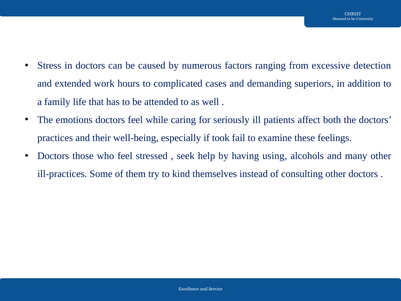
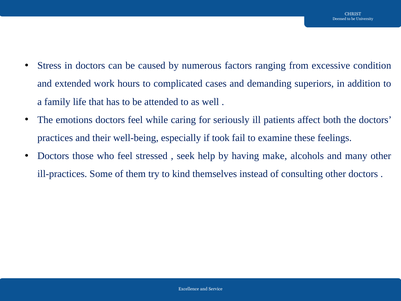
detection: detection -> condition (372, 66)
using: using -> make (275, 156)
